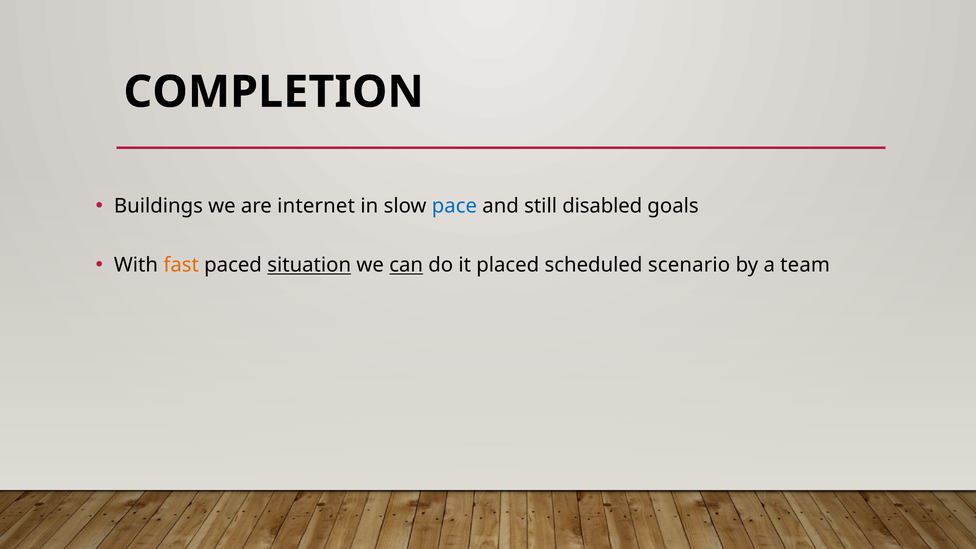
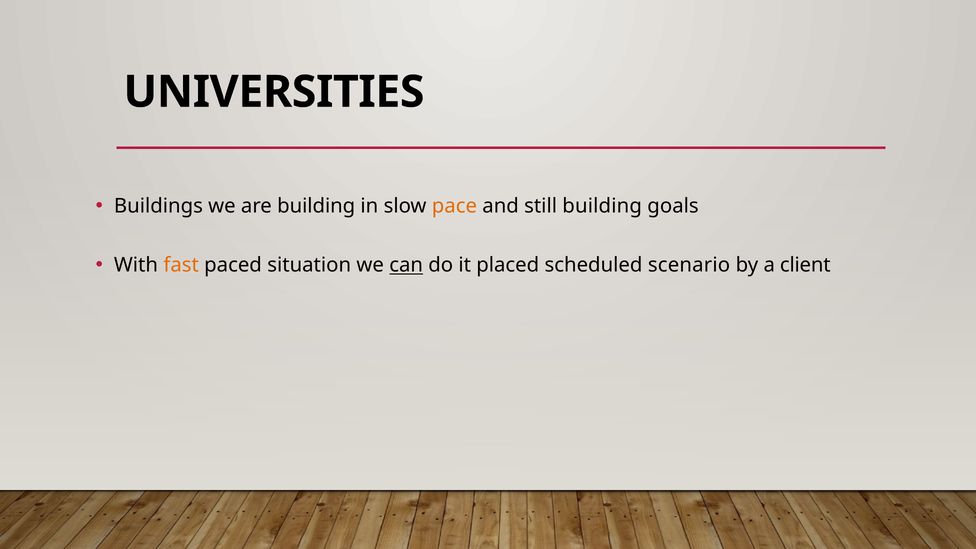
COMPLETION: COMPLETION -> UNIVERSITIES (274, 92)
are internet: internet -> building (316, 206)
pace colour: blue -> orange (454, 206)
still disabled: disabled -> building (602, 206)
situation underline: present -> none (309, 265)
team: team -> client (805, 265)
